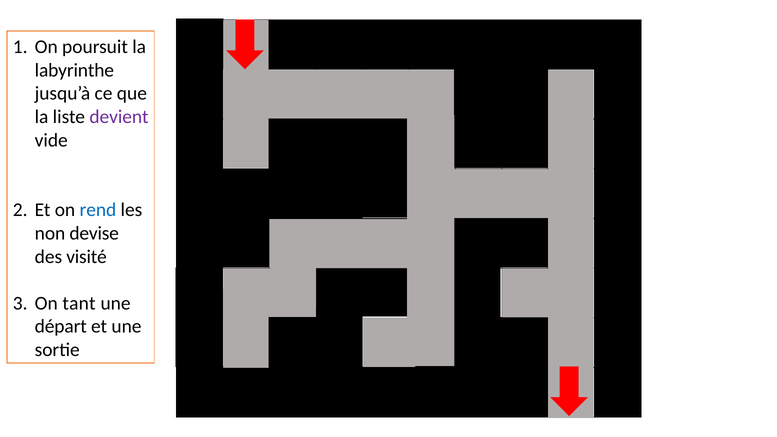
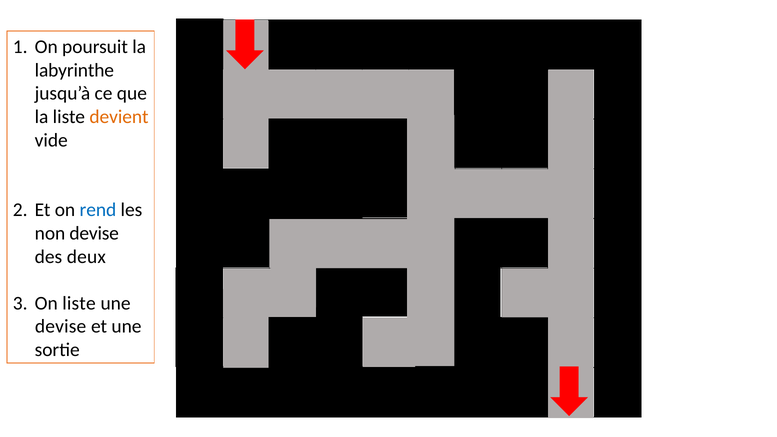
devient colour: purple -> orange (119, 117)
visité: visité -> deux (86, 257)
On tant: tant -> liste (79, 303)
départ: départ -> devise (61, 327)
